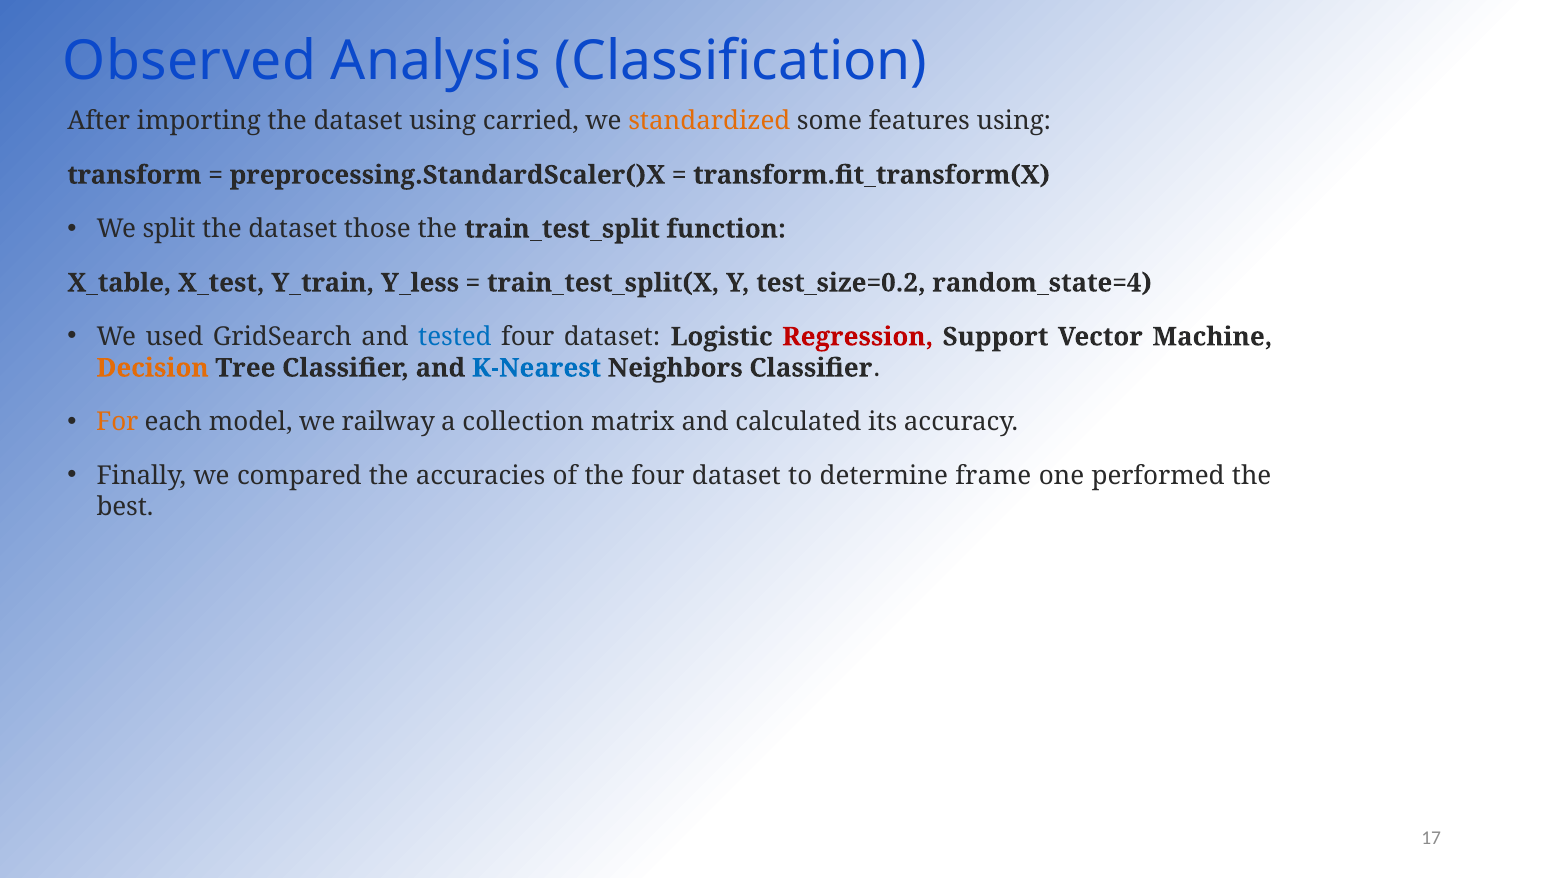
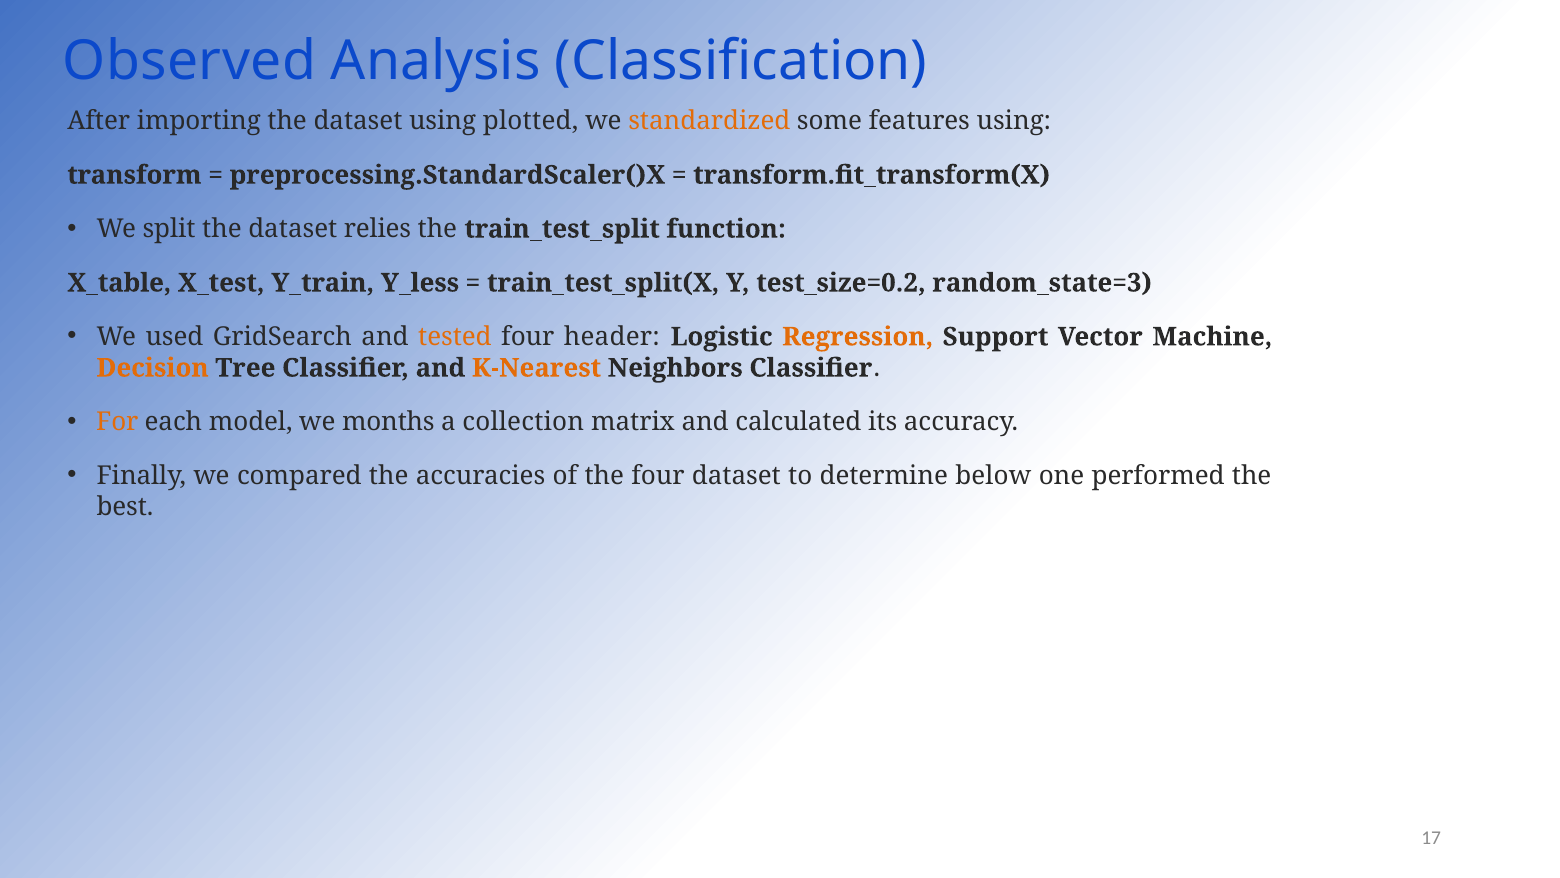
carried: carried -> plotted (531, 121)
those: those -> relies (378, 229)
random_state=4: random_state=4 -> random_state=3 (1042, 283)
tested colour: blue -> orange (455, 337)
dataset: dataset -> header (612, 337)
Regression colour: red -> orange (858, 337)
K-Nearest colour: blue -> orange (537, 368)
railway: railway -> months (388, 422)
frame: frame -> below (993, 476)
